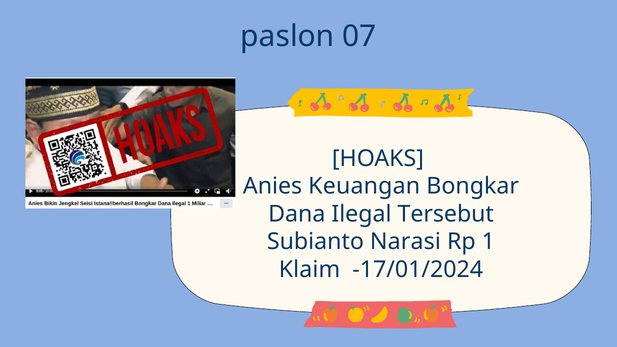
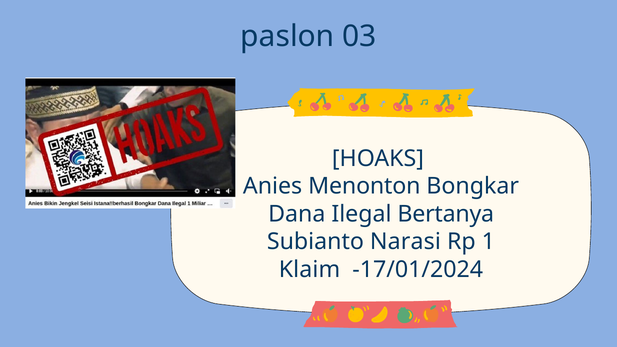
07: 07 -> 03 (359, 36)
Keuangan: Keuangan -> Menonton (364, 186)
Tersebut: Tersebut -> Bertanya (446, 214)
